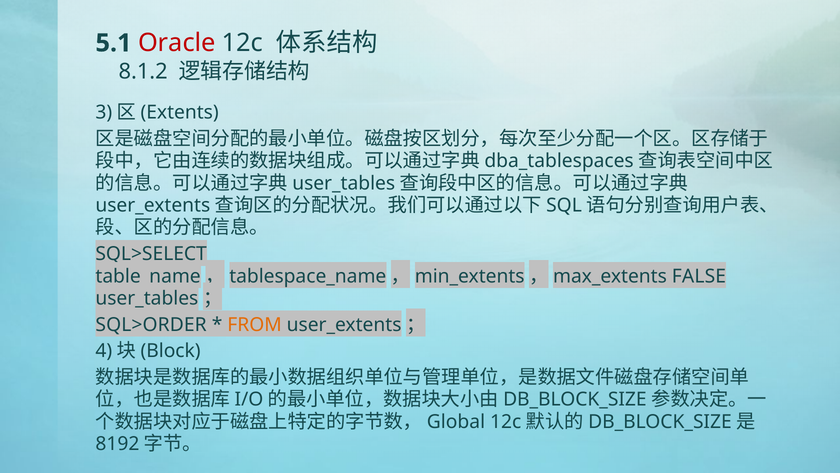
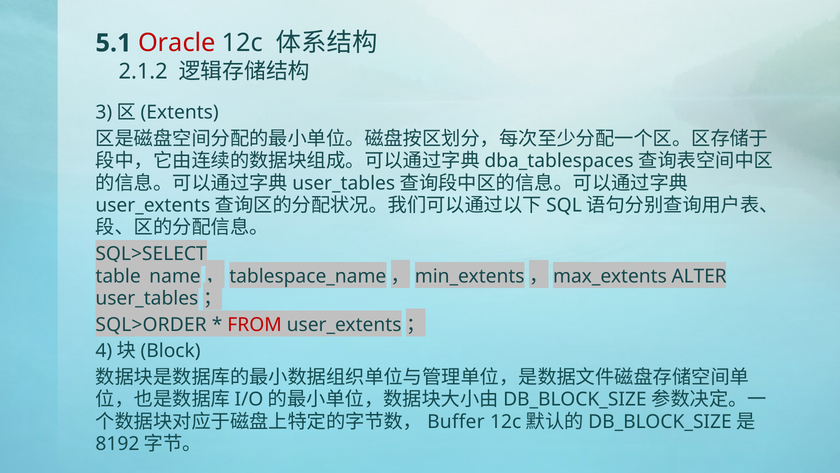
8.1.2: 8.1.2 -> 2.1.2 (143, 72)
FALSE: FALSE -> ALTER (699, 276)
FROM colour: orange -> red (255, 324)
Global: Global -> Buffer (456, 421)
